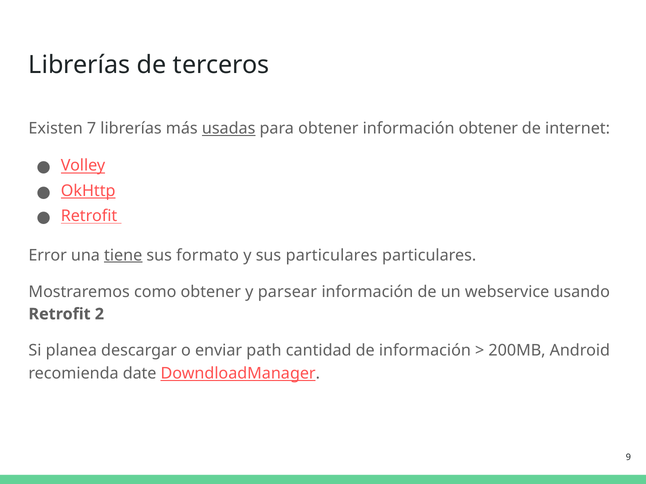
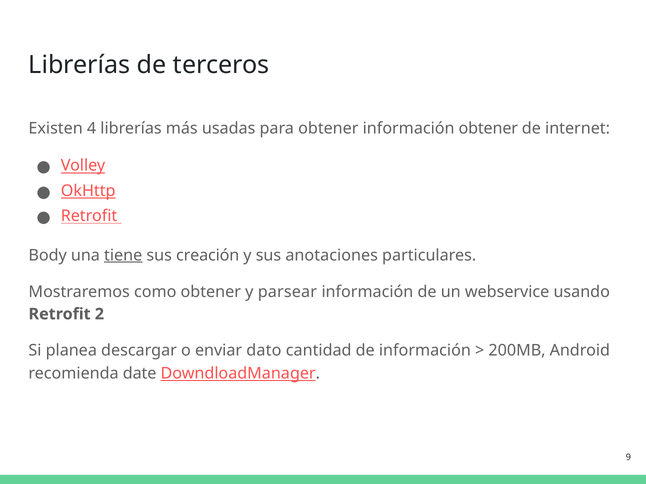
7: 7 -> 4 (92, 129)
usadas underline: present -> none (229, 129)
Error: Error -> Body (48, 255)
formato: formato -> creación (208, 255)
sus particulares: particulares -> anotaciones (332, 255)
path: path -> dato (264, 351)
